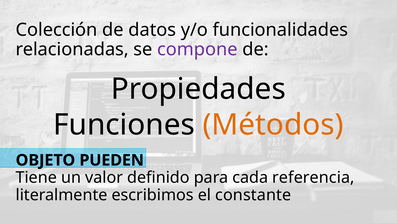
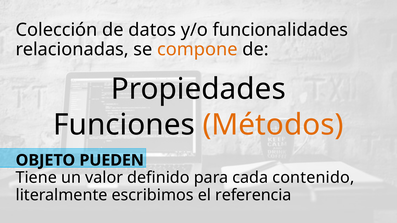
compone colour: purple -> orange (197, 50)
referencia: referencia -> contenido (313, 178)
constante: constante -> referencia (253, 195)
